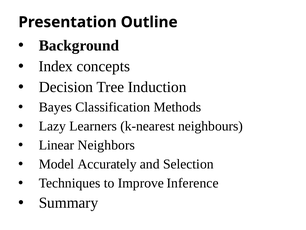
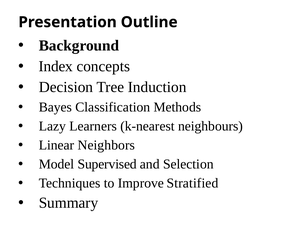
Accurately: Accurately -> Supervised (107, 164)
Inference: Inference -> Stratified (193, 183)
